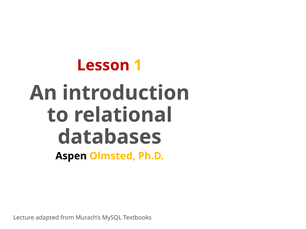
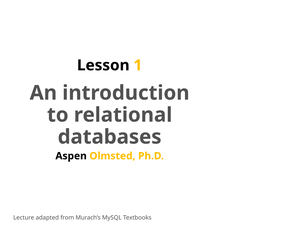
Lesson colour: red -> black (103, 65)
